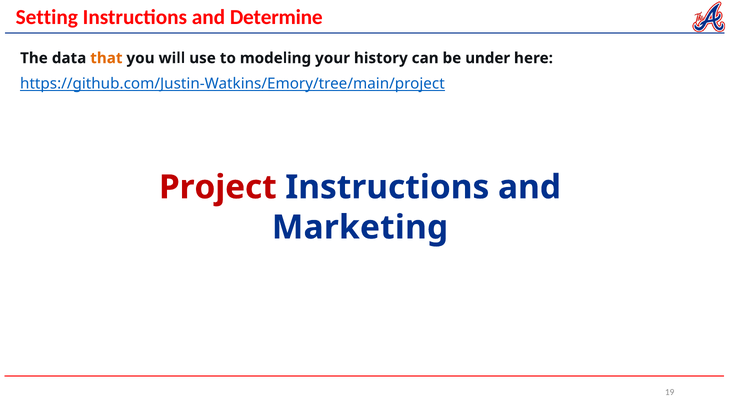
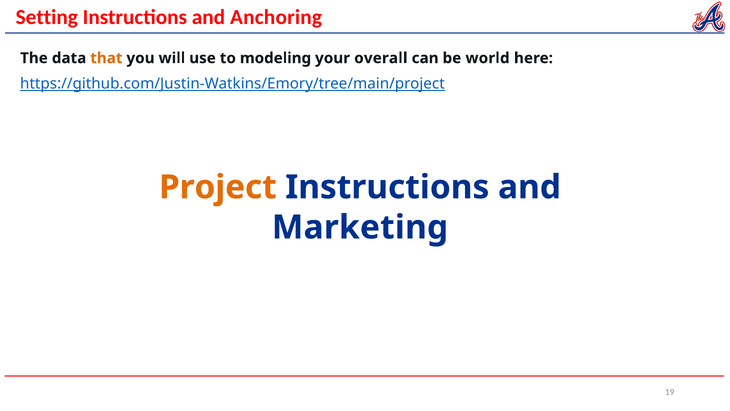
Determine: Determine -> Anchoring (276, 17)
history: history -> overall (381, 58)
under: under -> world (488, 58)
Project colour: red -> orange (218, 187)
